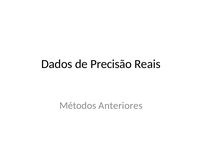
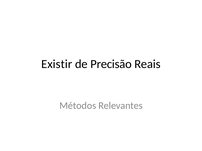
Dados: Dados -> Existir (57, 64)
Anteriores: Anteriores -> Relevantes (121, 106)
